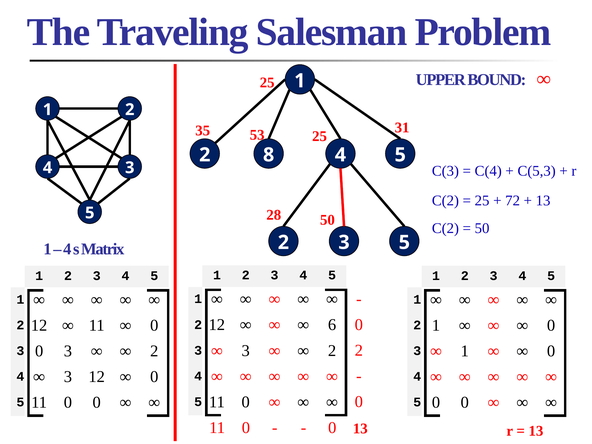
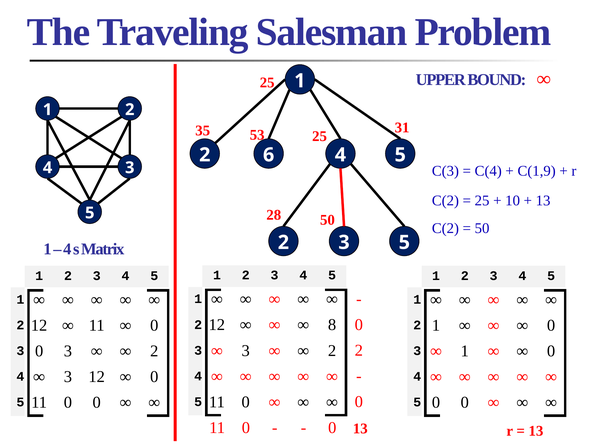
8: 8 -> 6 (269, 155)
C(5,3: C(5,3 -> C(1,9 (537, 171)
72: 72 -> 10 (513, 201)
6: 6 -> 8 (332, 325)
